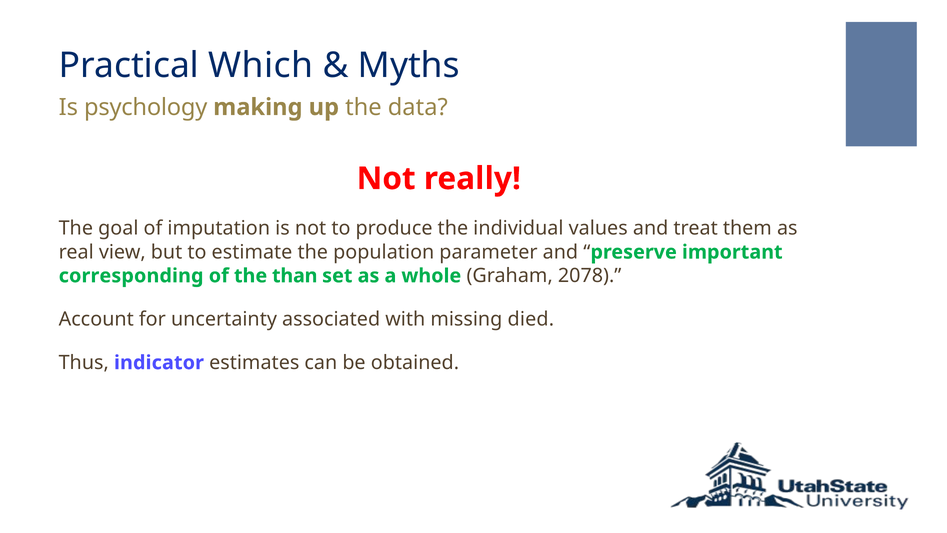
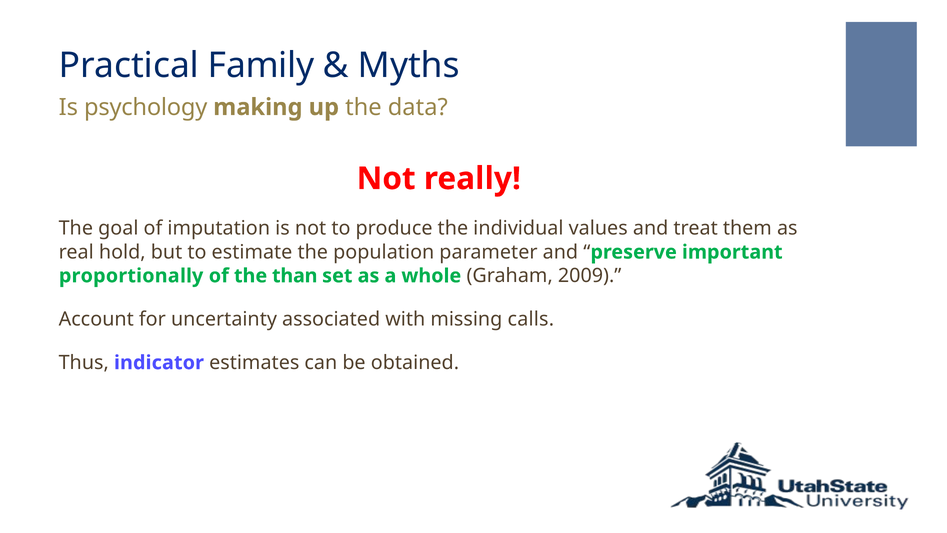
Which: Which -> Family (261, 65)
view: view -> hold (122, 252)
corresponding: corresponding -> proportionally (131, 276)
2078: 2078 -> 2009 (590, 276)
died: died -> calls (531, 319)
